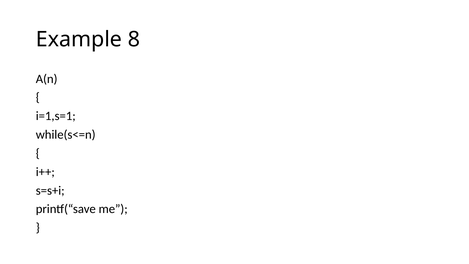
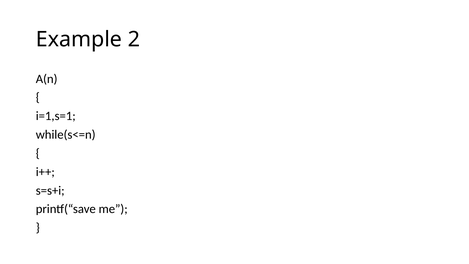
8: 8 -> 2 (134, 39)
